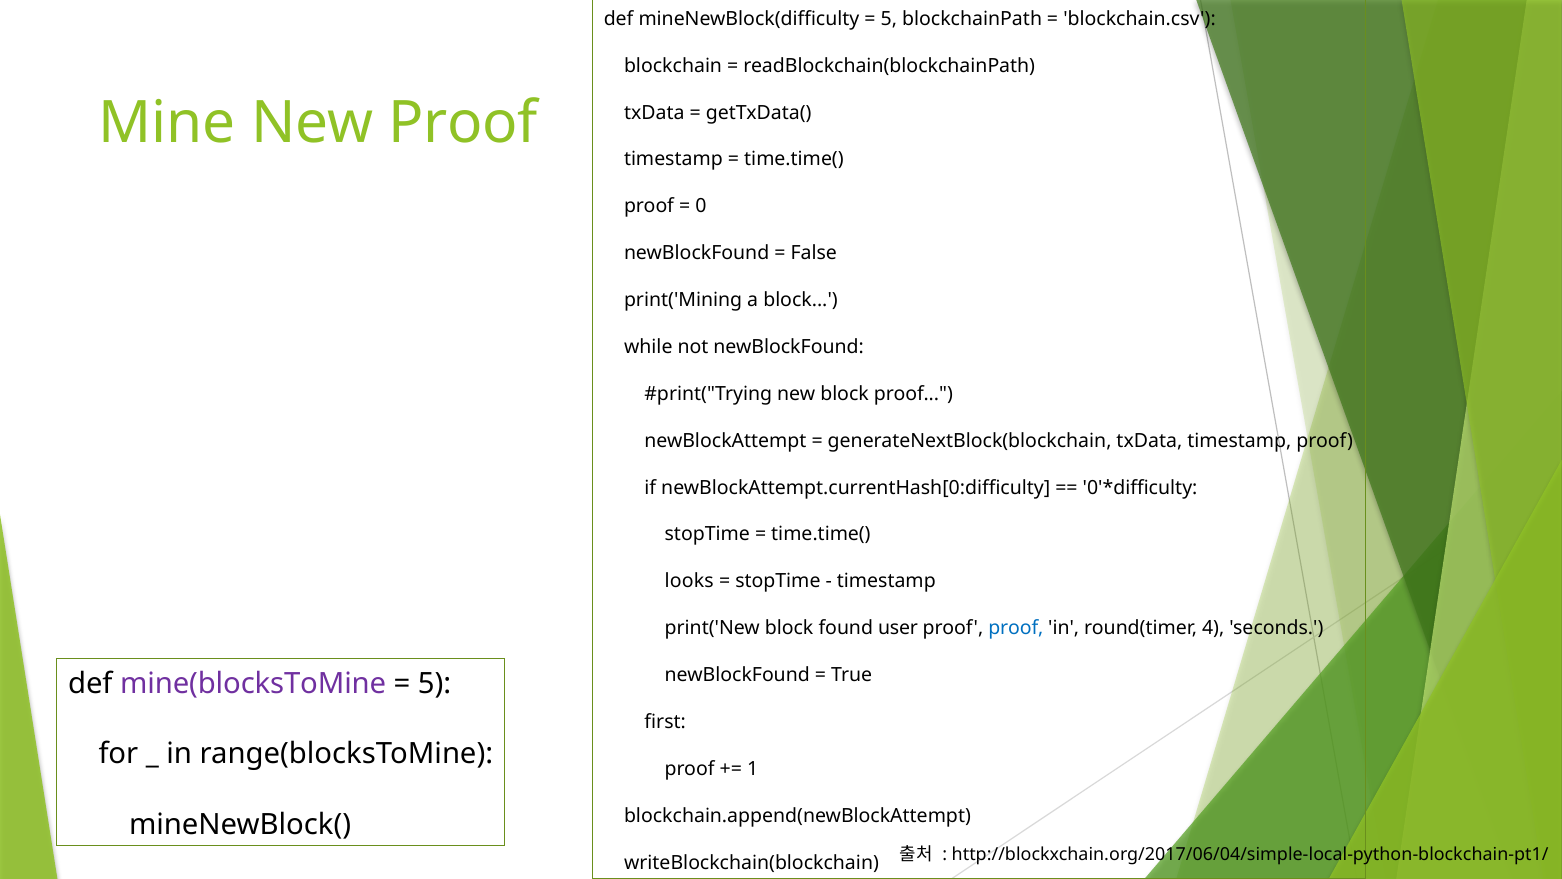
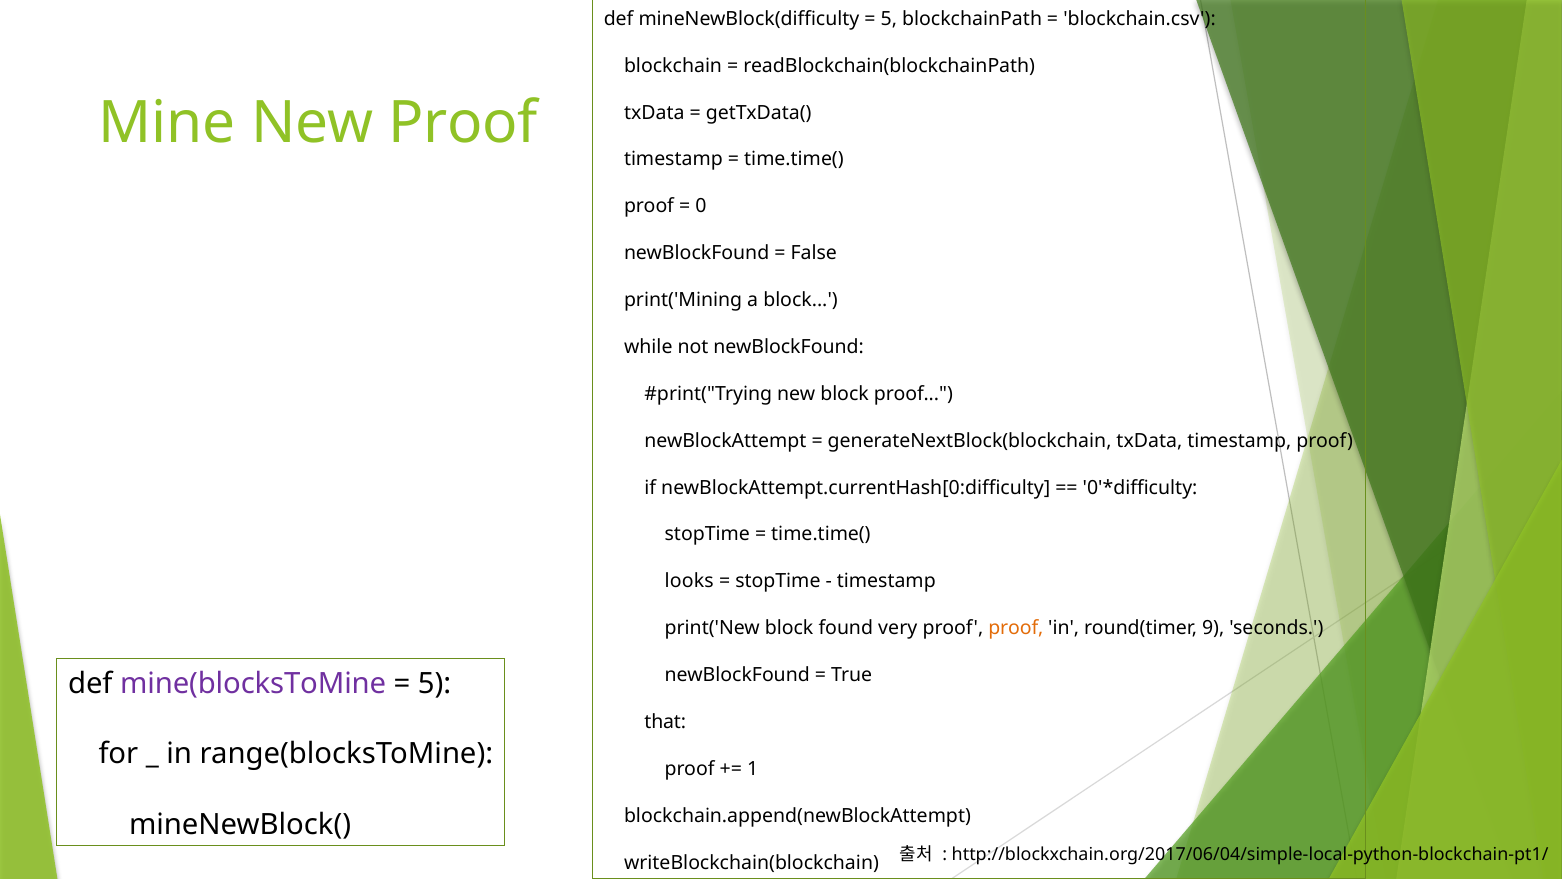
user: user -> very (898, 628)
proof colour: blue -> orange (1016, 628)
4: 4 -> 9 (1213, 628)
first: first -> that (665, 722)
